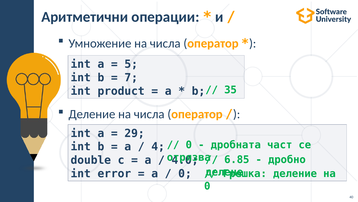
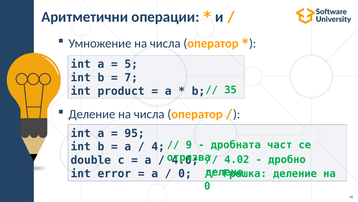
29: 29 -> 95 (135, 133)
0: 0 -> 9 (189, 145)
6.85: 6.85 -> 4.02 (237, 159)
